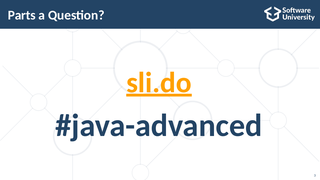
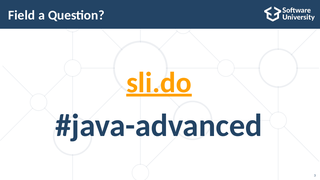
Parts: Parts -> Field (22, 15)
